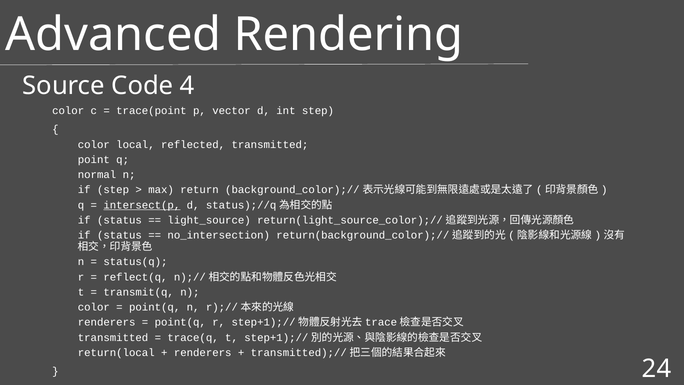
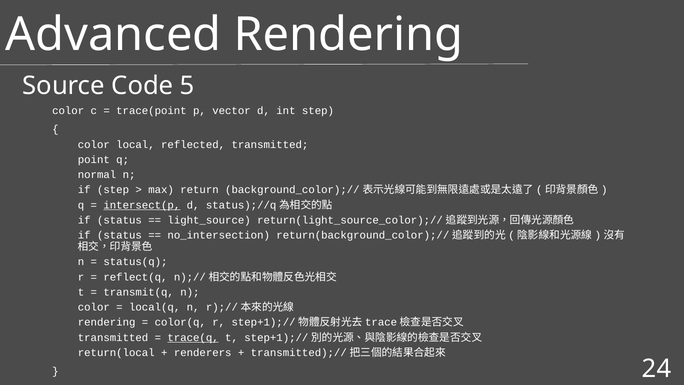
4: 4 -> 5 (187, 86)
point(q: point(q -> local(q (155, 307)
renderers: renderers -> rendering (107, 322)
point(q: point(q -> color(q (180, 322)
trace(q underline: none -> present (193, 337)
